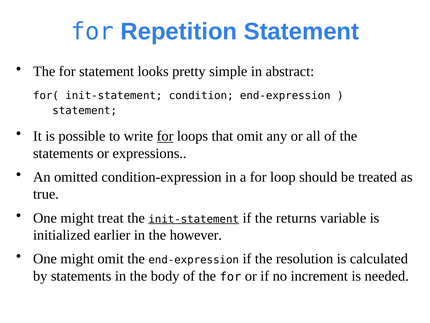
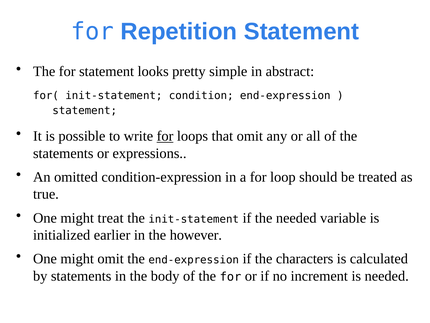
init-statement underline: present -> none (194, 219)
the returns: returns -> needed (296, 218)
resolution: resolution -> characters (305, 258)
